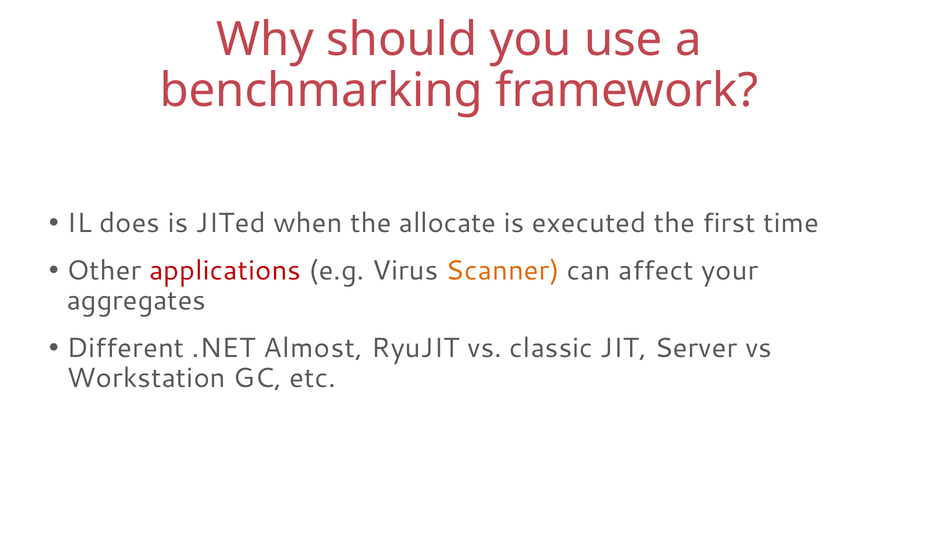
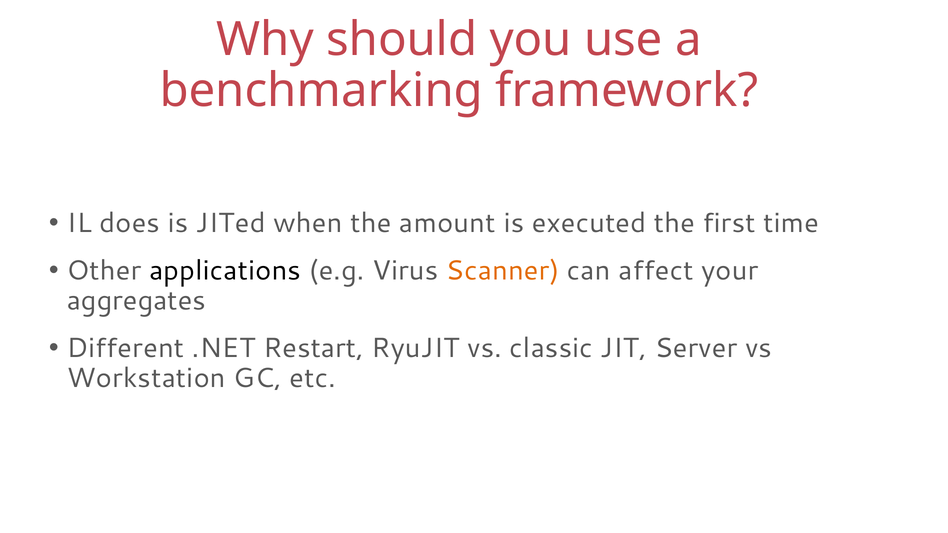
allocate: allocate -> amount (447, 223)
applications colour: red -> black (225, 271)
Almost: Almost -> Restart (313, 348)
